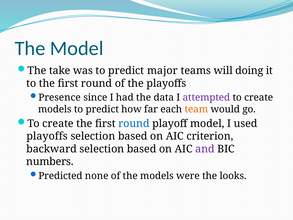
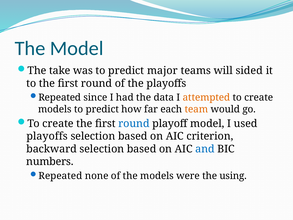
doing: doing -> sided (249, 71)
Presence: Presence -> Repeated (60, 97)
attempted colour: purple -> orange (206, 97)
and colour: purple -> blue (205, 149)
Predicted: Predicted -> Repeated (60, 176)
looks: looks -> using (233, 176)
